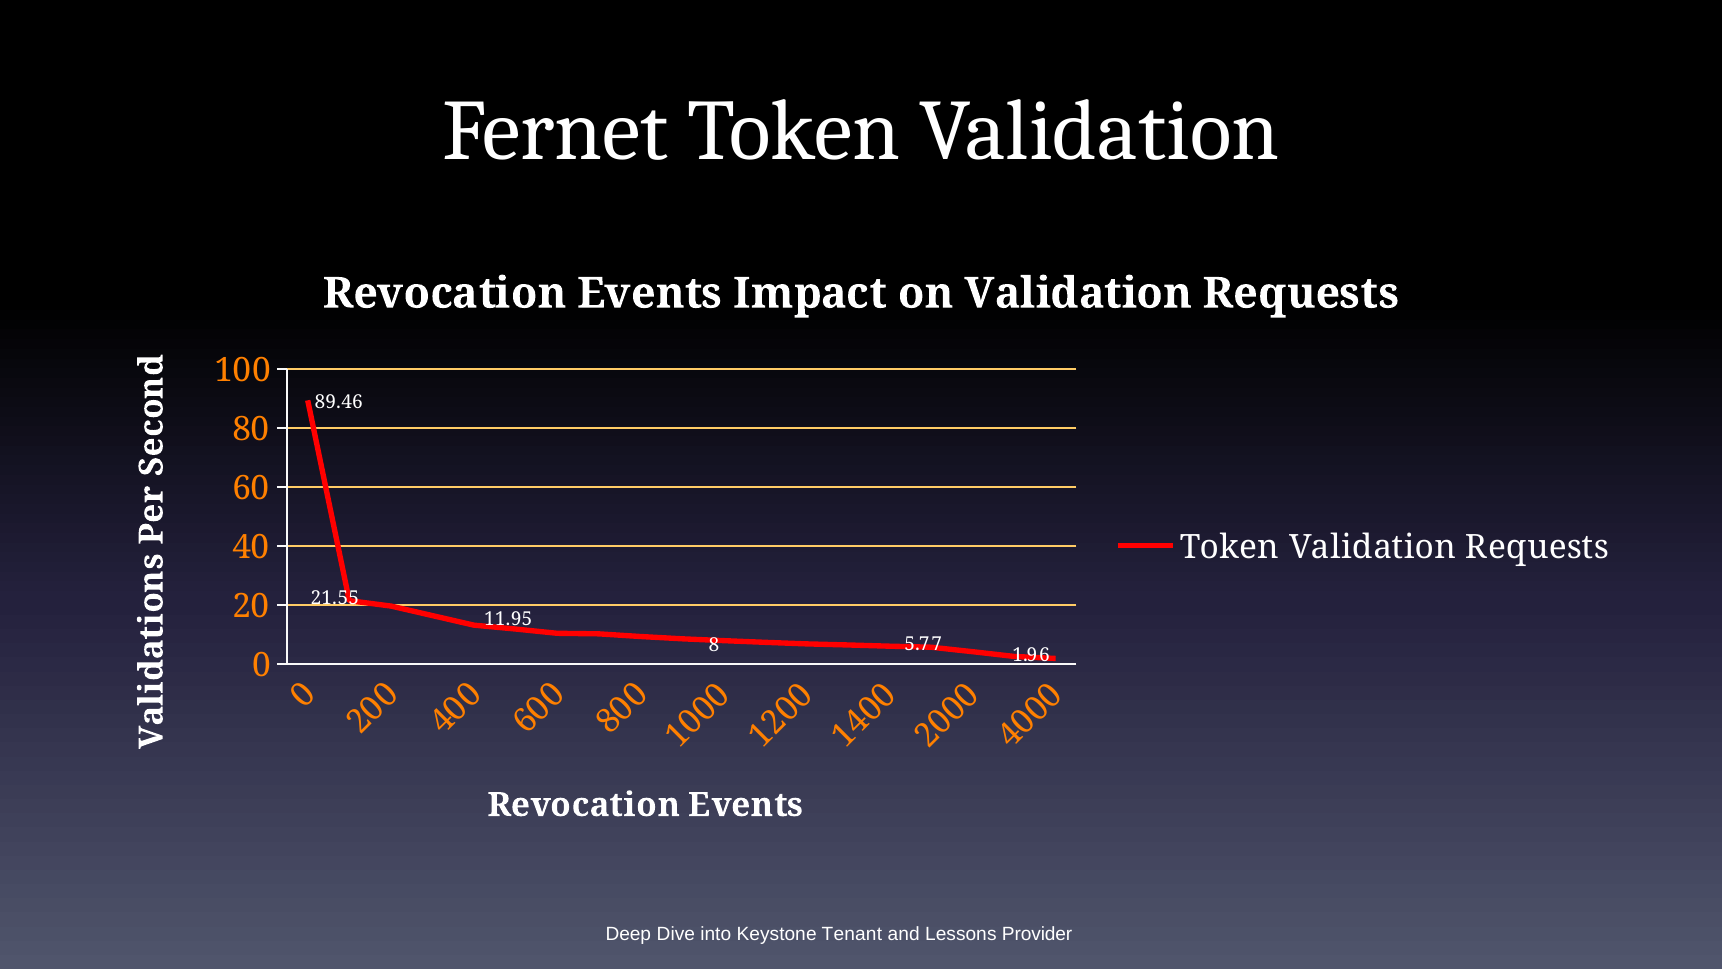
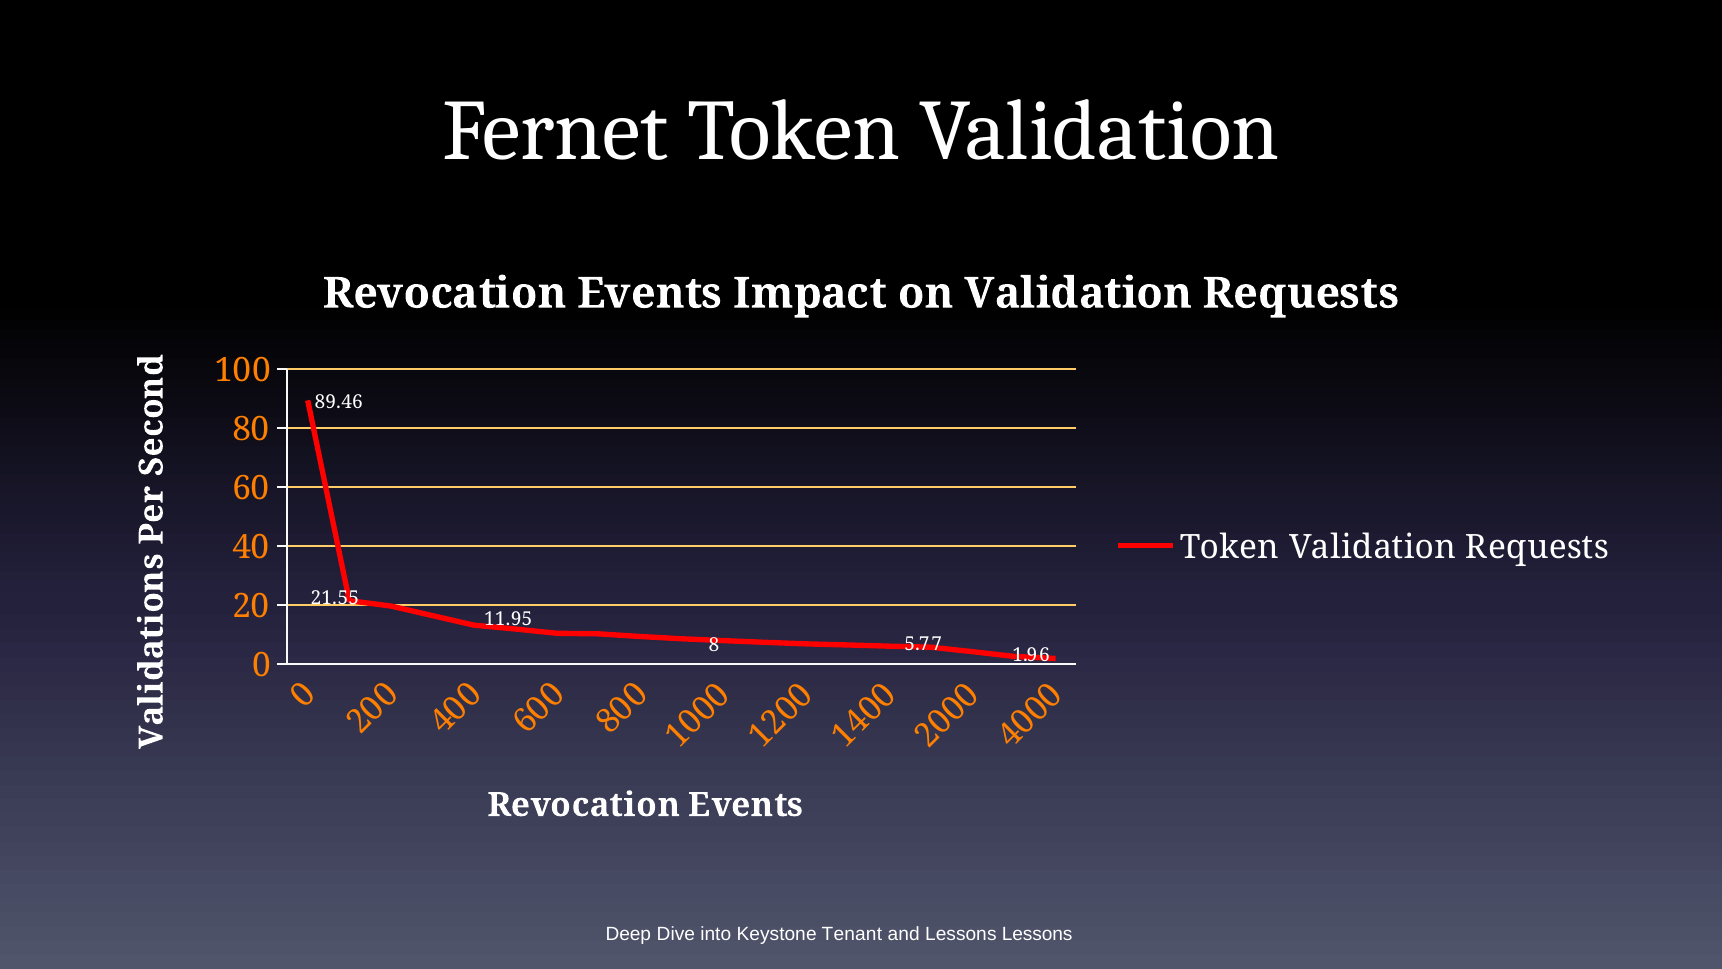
Lessons Provider: Provider -> Lessons (1037, 933)
